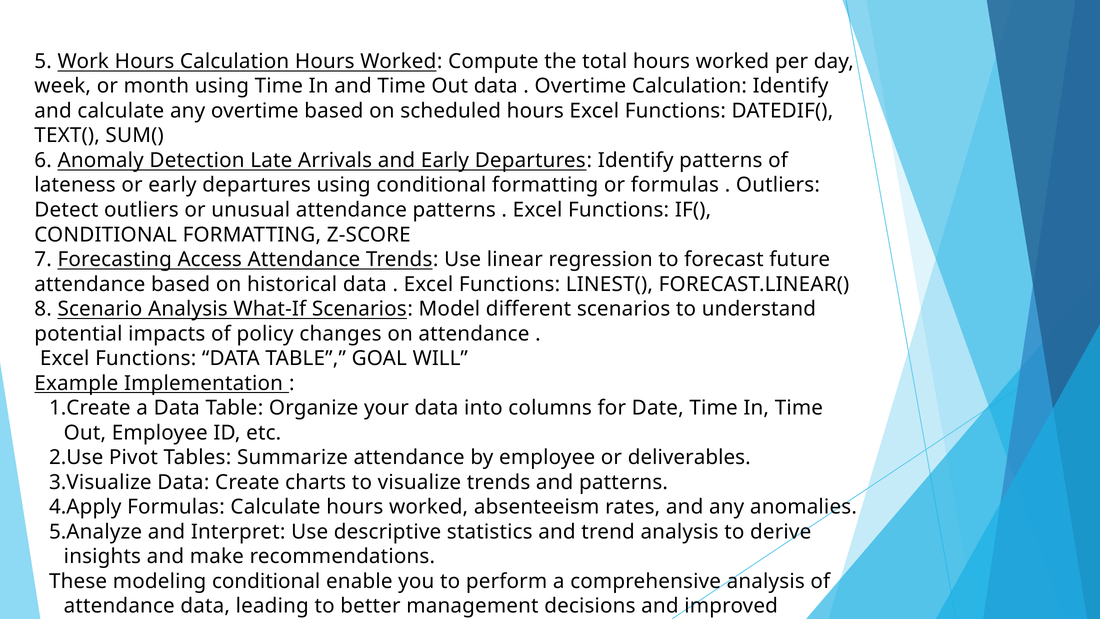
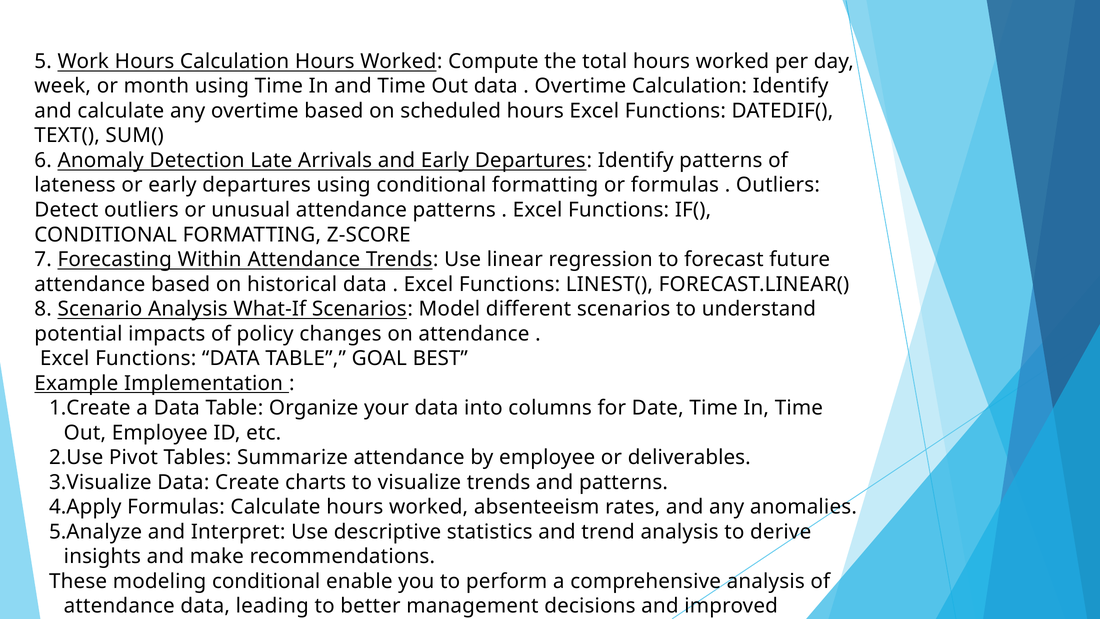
Access: Access -> Within (210, 259)
WILL: WILL -> BEST (440, 358)
